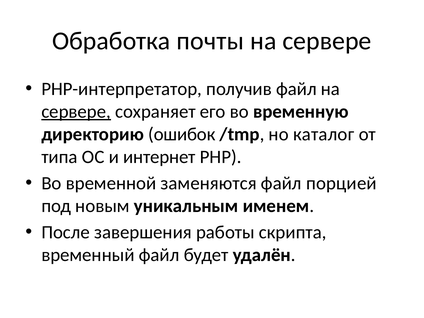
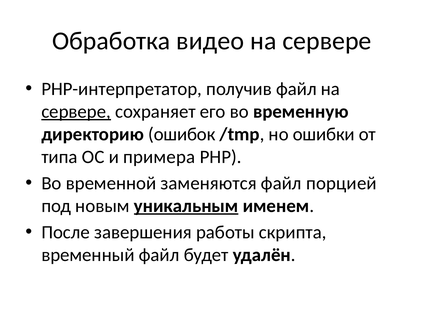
почты: почты -> видео (210, 41)
каталог: каталог -> ошибки (324, 134)
интернет: интернет -> примера (159, 157)
уникальным underline: none -> present (186, 206)
